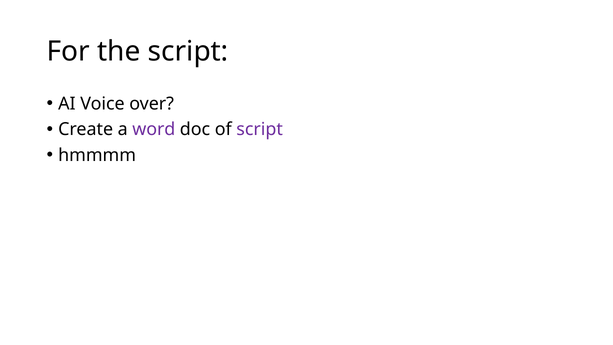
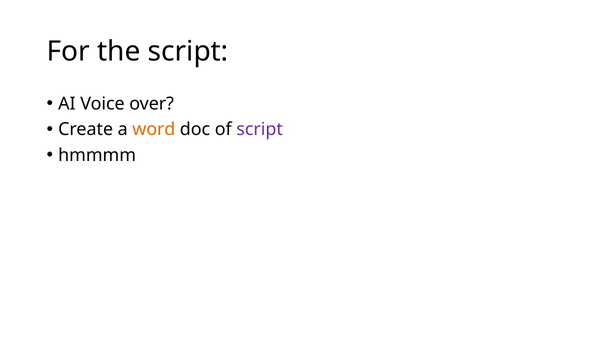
word colour: purple -> orange (154, 129)
